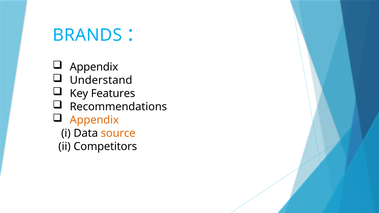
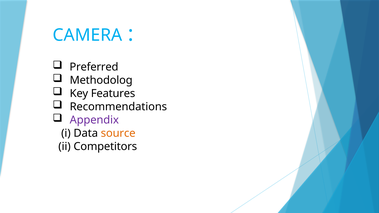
BRANDS: BRANDS -> CAMERA (87, 35)
Appendix: Appendix -> Preferred (94, 67)
Understand: Understand -> Methodolog (101, 80)
Appendix colour: orange -> purple (94, 120)
